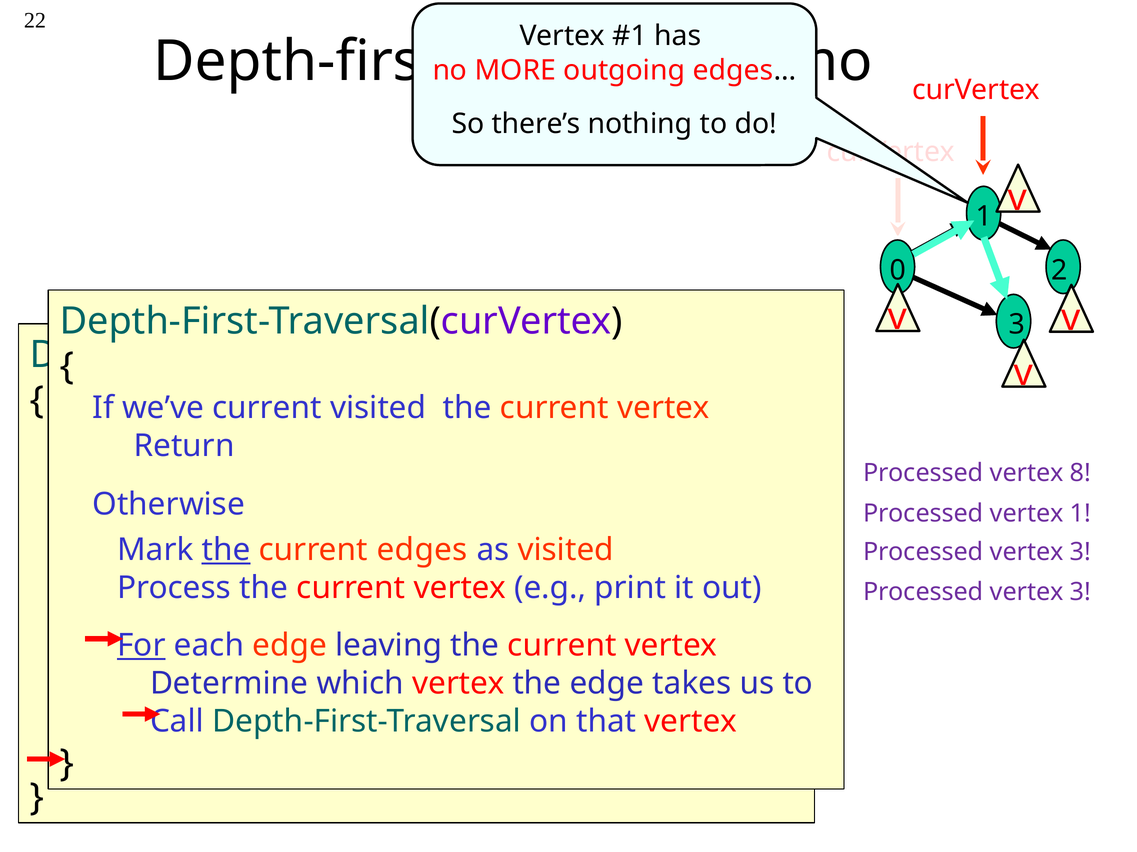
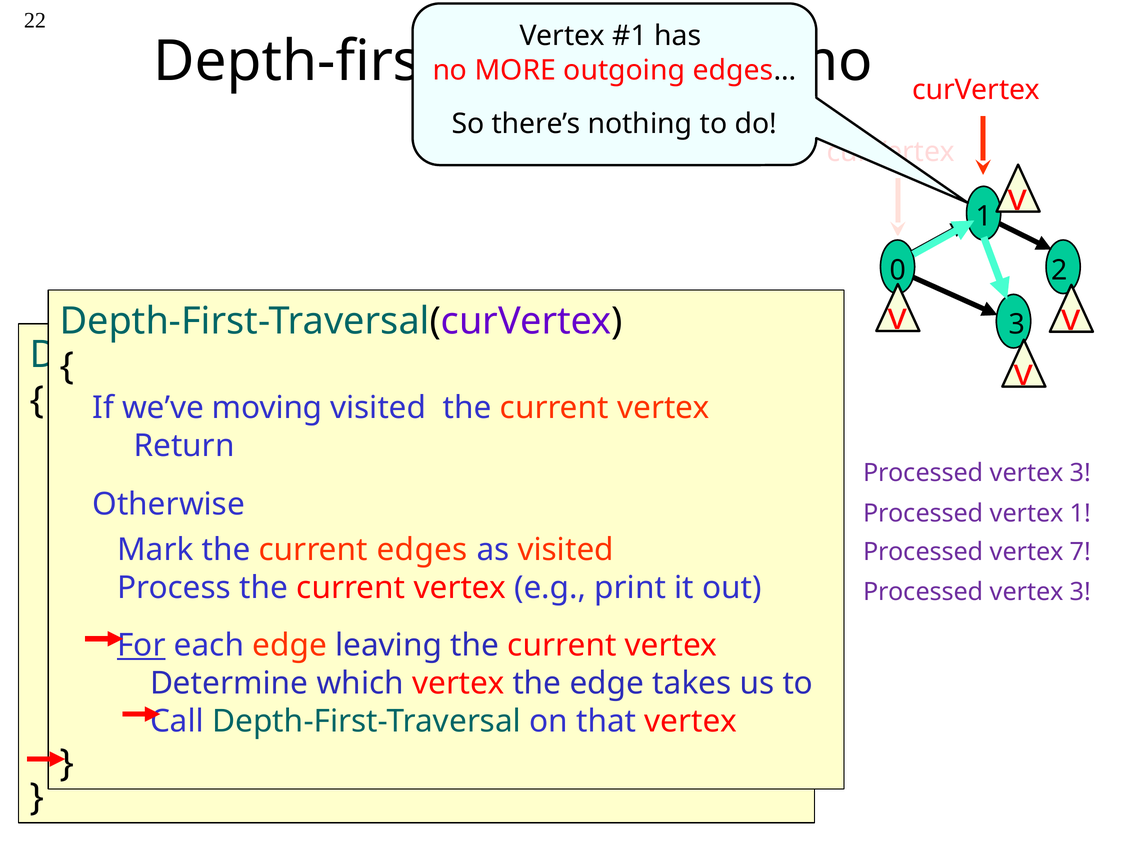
we’ve current: current -> moving (267, 408)
8: 8 -> 3 (1081, 473)
the underline: present -> none (226, 550)
3: 3 -> 7 (1081, 552)
